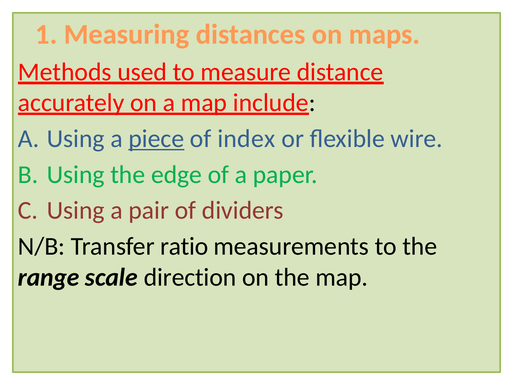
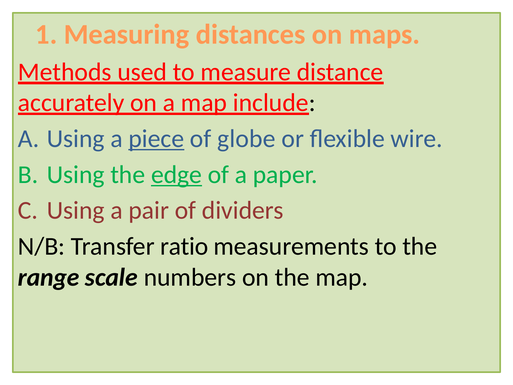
index: index -> globe (246, 139)
edge underline: none -> present (176, 174)
direction: direction -> numbers (190, 277)
